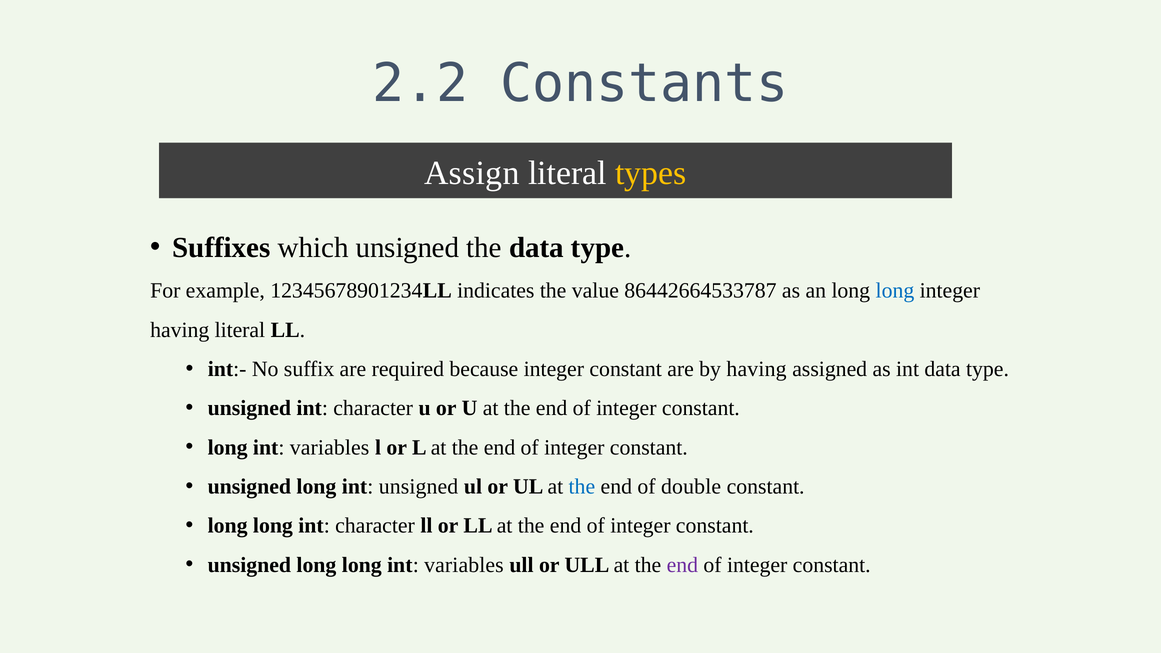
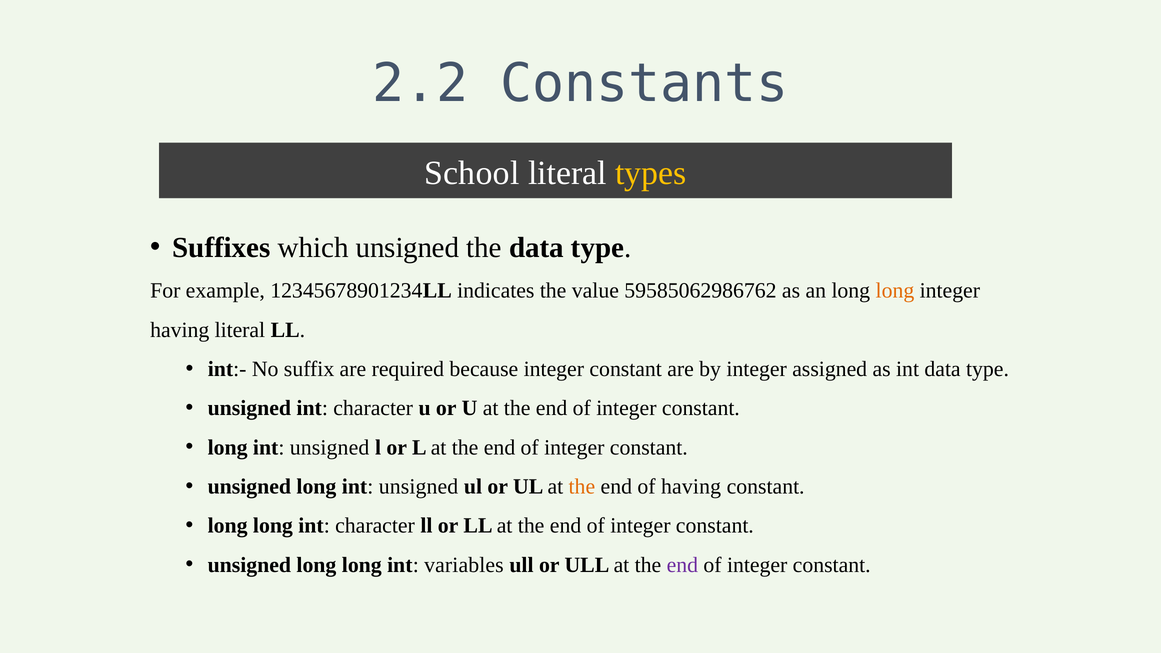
Assign: Assign -> School (472, 173)
86442664533787: 86442664533787 -> 59585062986762 (700, 291)
long colour: blue -> orange (895, 291)
by having: having -> integer (757, 369)
variables: variables -> unsigned (330, 447)
the colour: blue -> orange (582, 487)
of double: double -> having (691, 487)
